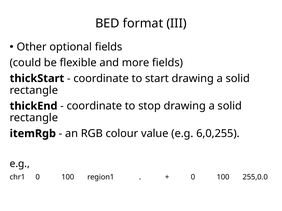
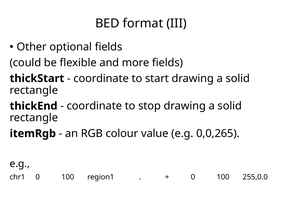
6,0,255: 6,0,255 -> 0,0,265 (218, 134)
